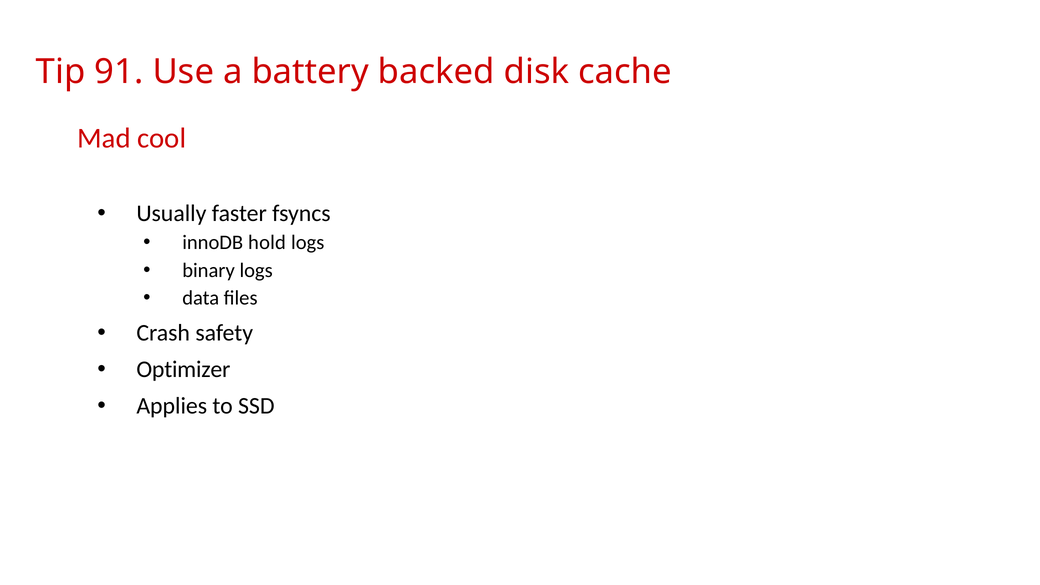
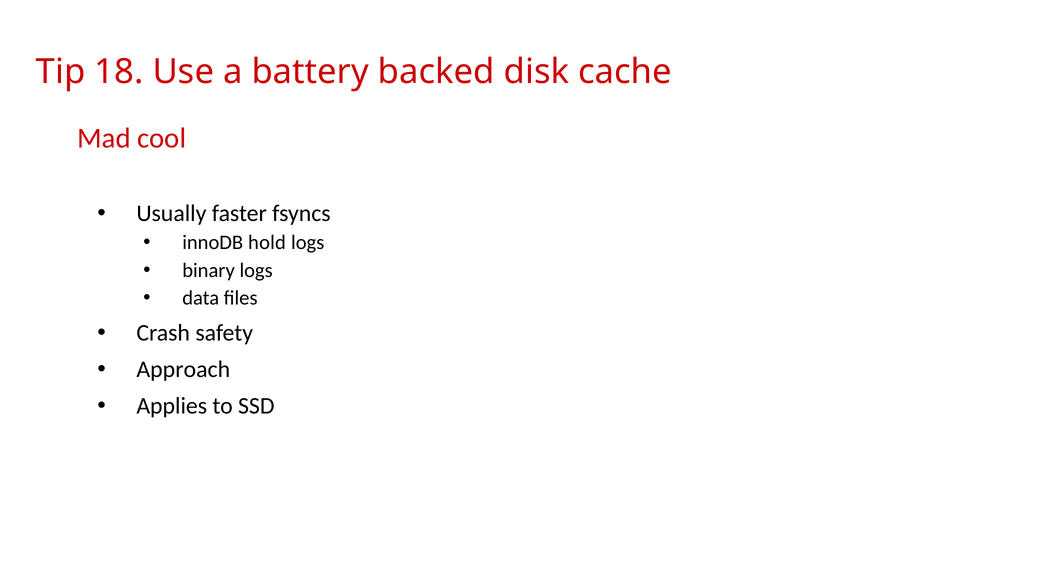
91: 91 -> 18 (119, 72)
Optimizer: Optimizer -> Approach (183, 369)
